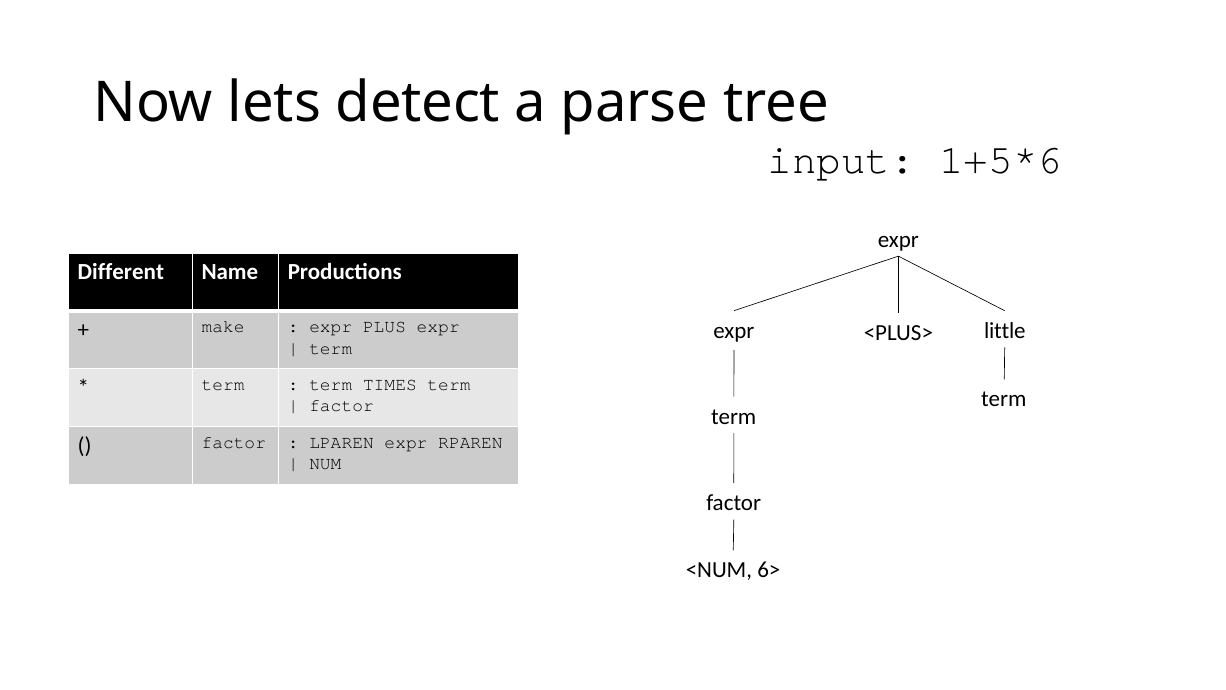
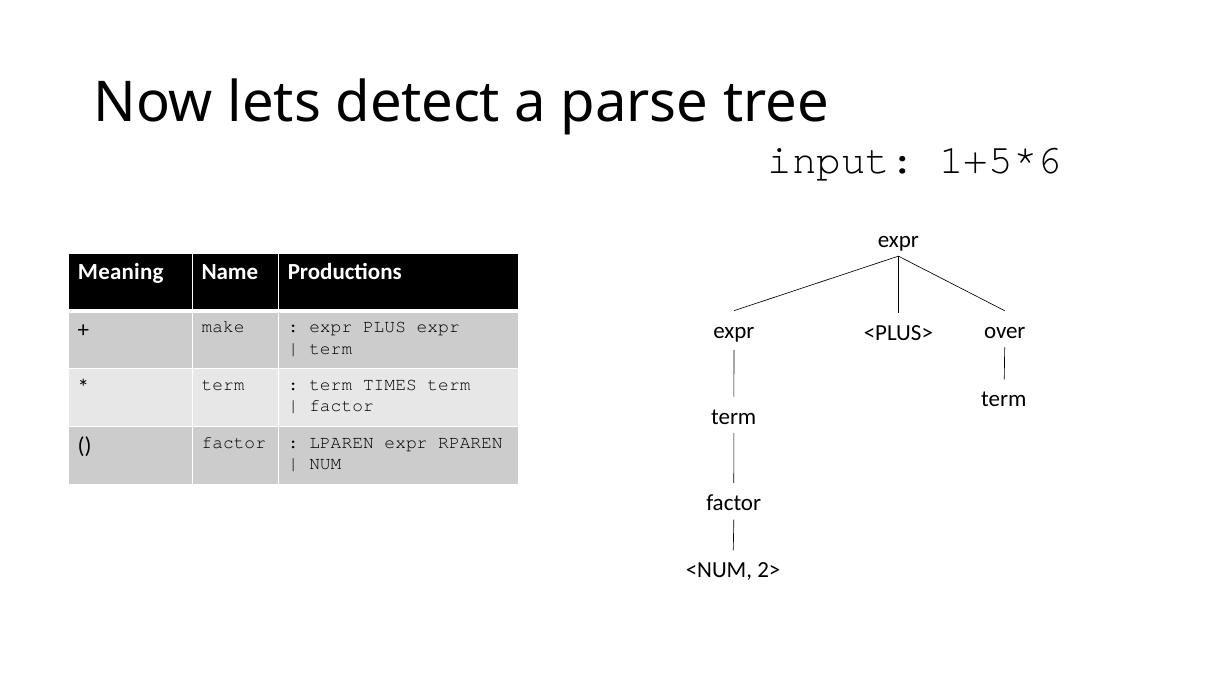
Different: Different -> Meaning (121, 272)
little: little -> over (1005, 330)
6>: 6> -> 2> (769, 570)
